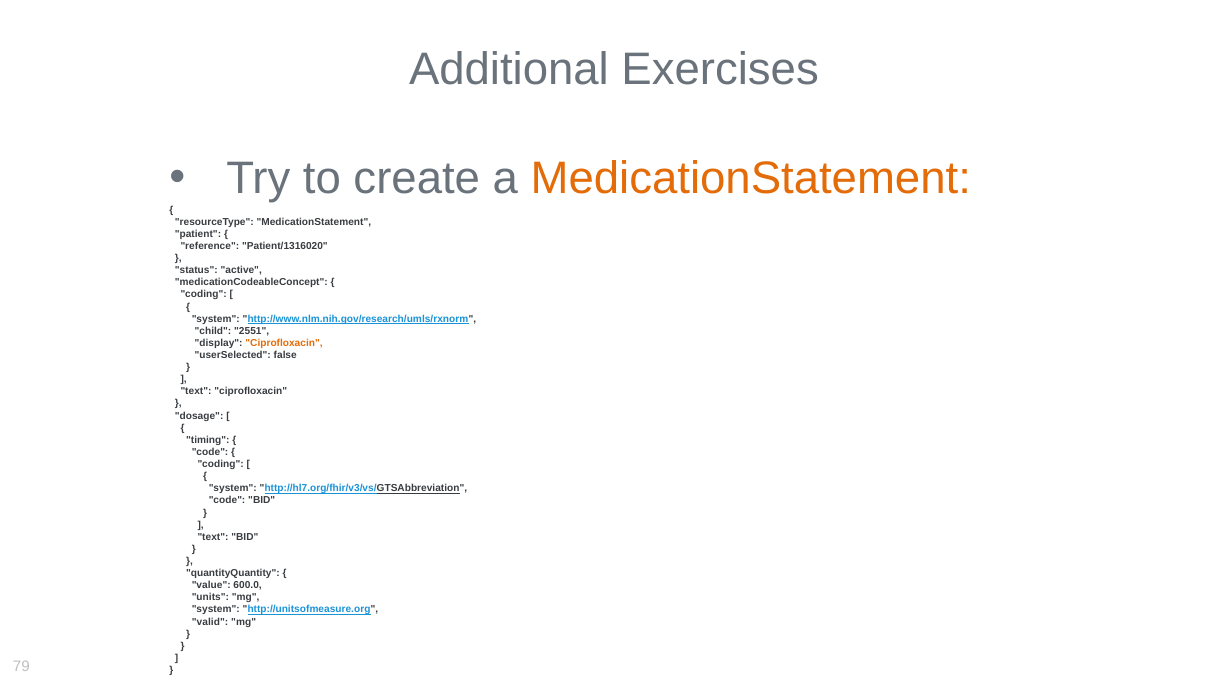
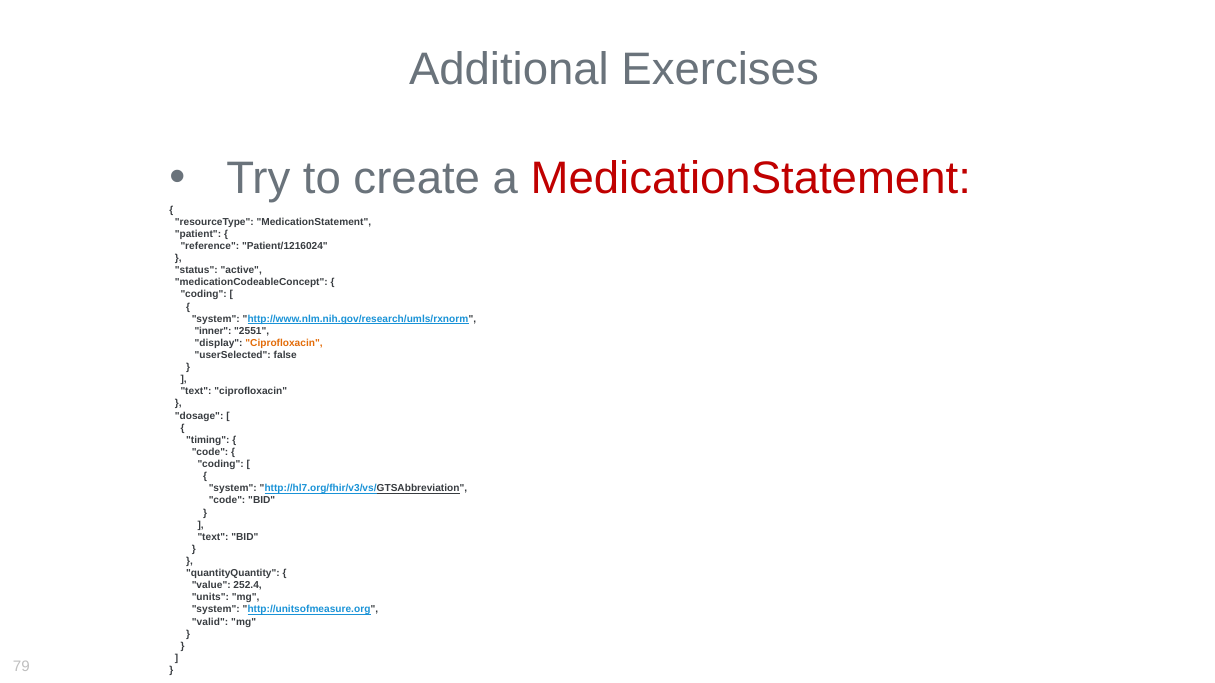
MedicationStatement colour: orange -> red (751, 179)
Patient/1316020: Patient/1316020 -> Patient/1216024 (285, 246)
child: child -> inner (213, 331)
600.0: 600.0 -> 252.4 (248, 586)
